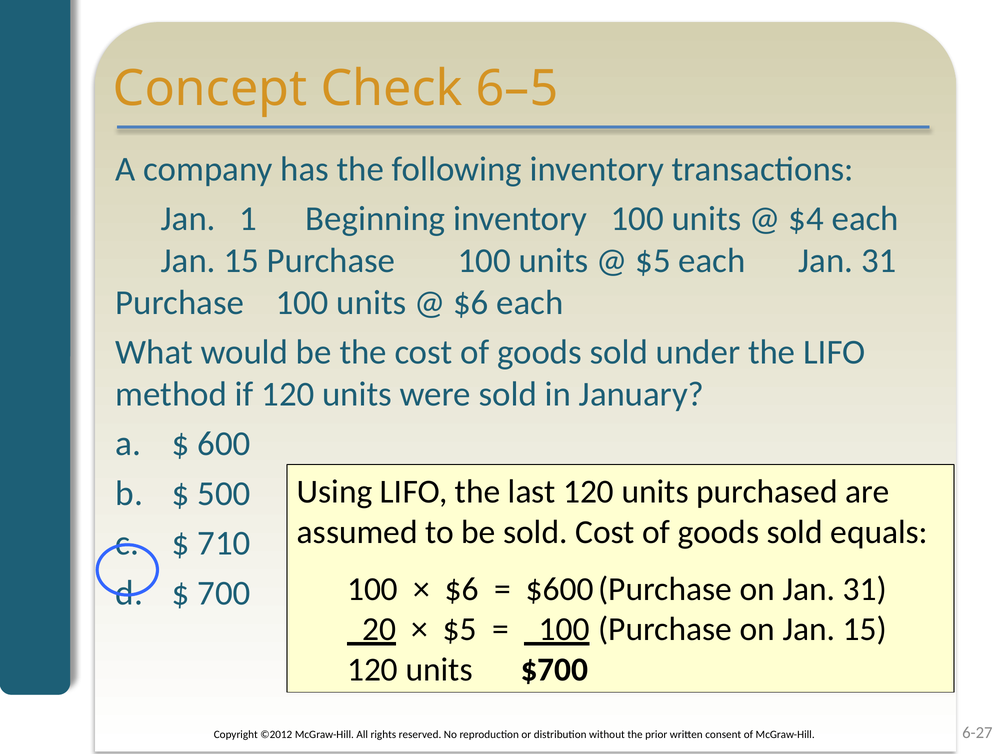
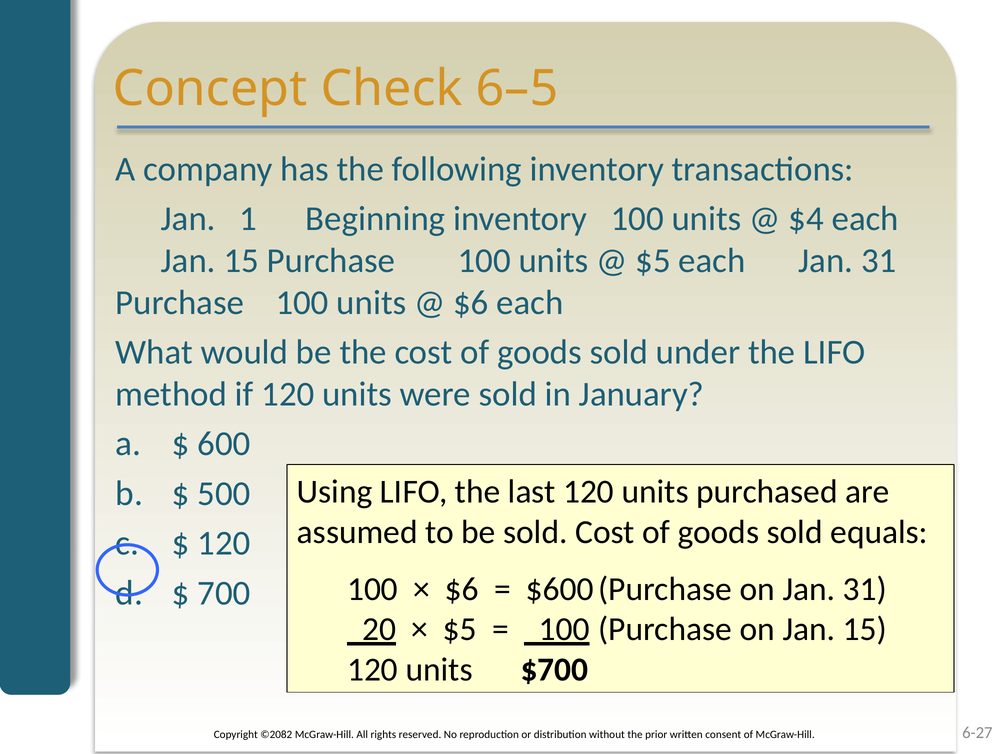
710: 710 -> 120 (224, 543)
©2012: ©2012 -> ©2082 (276, 734)
